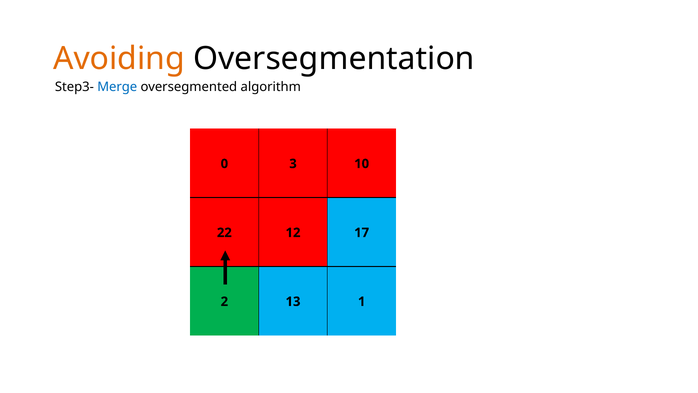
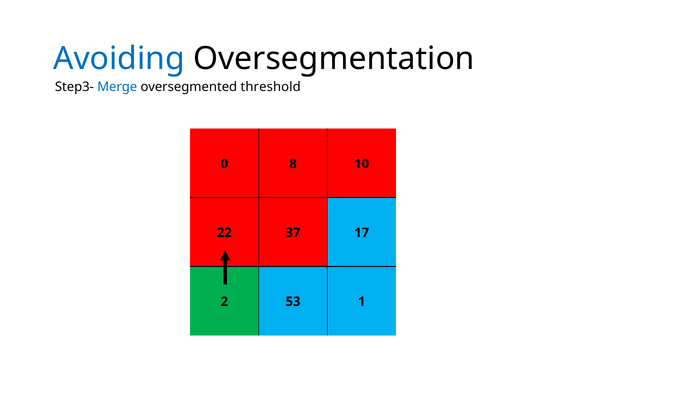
Avoiding colour: orange -> blue (119, 59)
algorithm: algorithm -> threshold (271, 87)
3: 3 -> 8 (293, 164)
12: 12 -> 37 (293, 232)
13: 13 -> 53 (293, 301)
